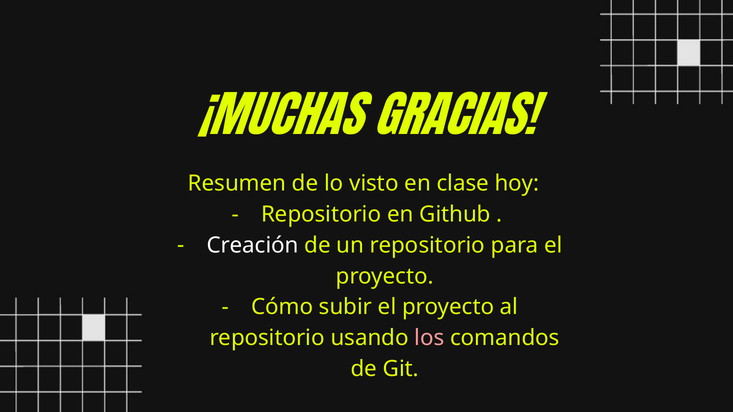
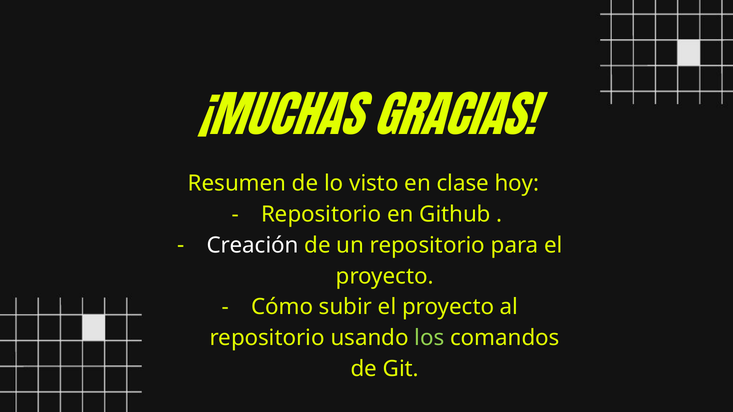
los colour: pink -> light green (429, 338)
